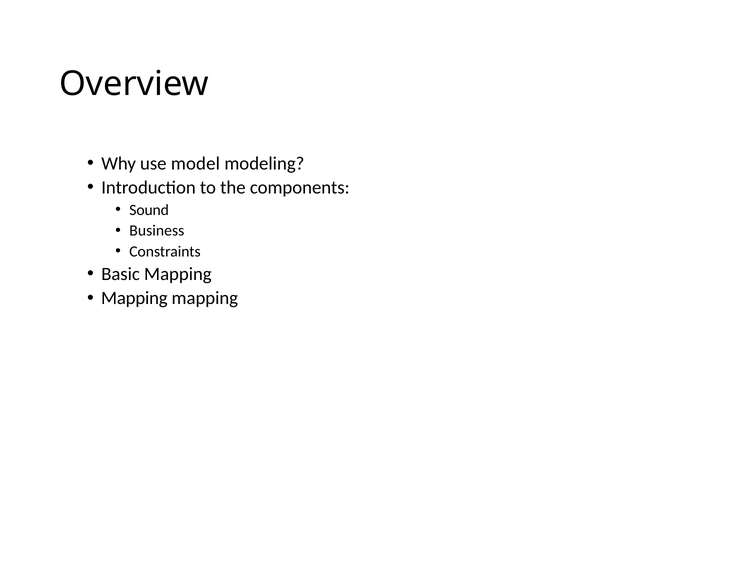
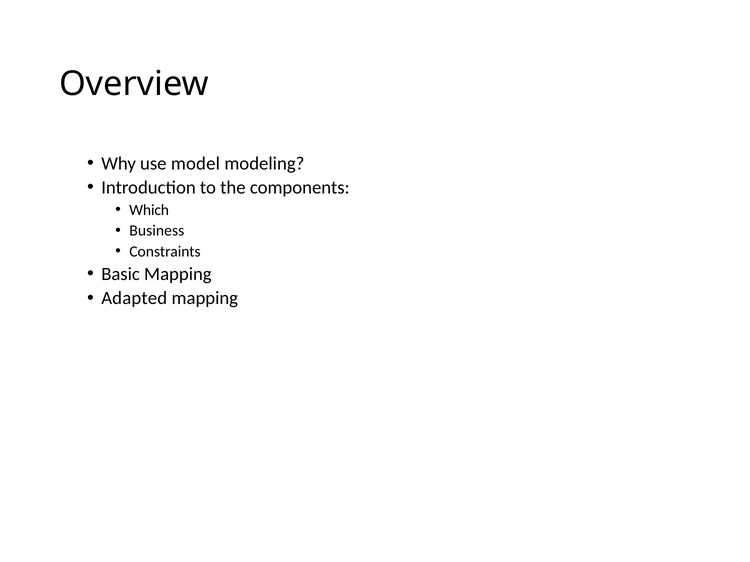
Sound: Sound -> Which (149, 210)
Mapping: Mapping -> Adapted (134, 298)
